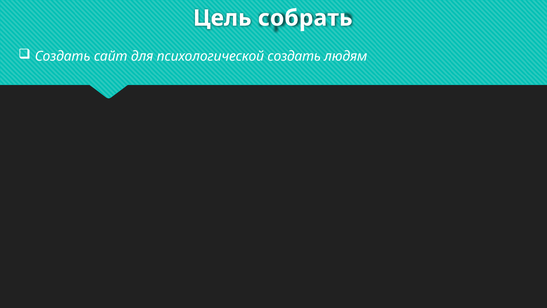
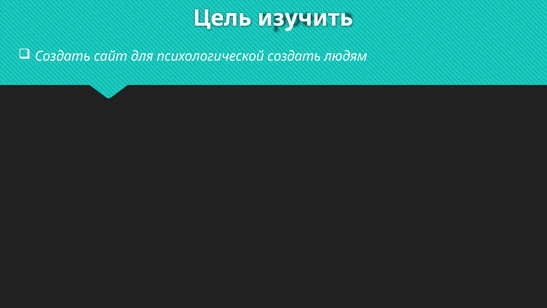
собрать: собрать -> изучить (305, 18)
